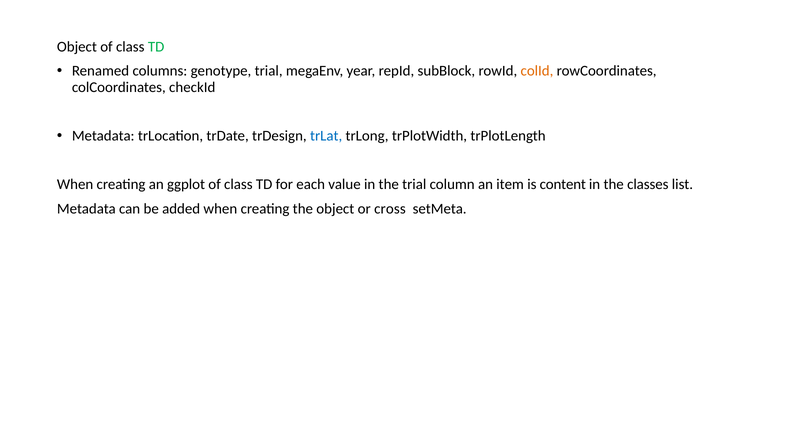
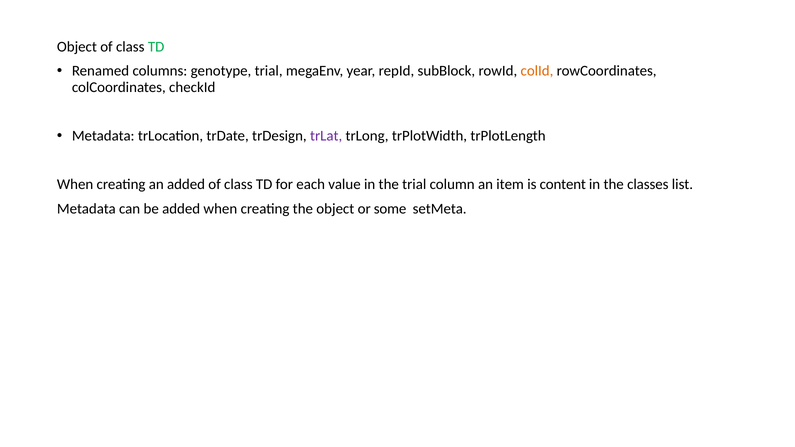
trLat colour: blue -> purple (326, 136)
an ggplot: ggplot -> added (186, 185)
cross: cross -> some (390, 209)
